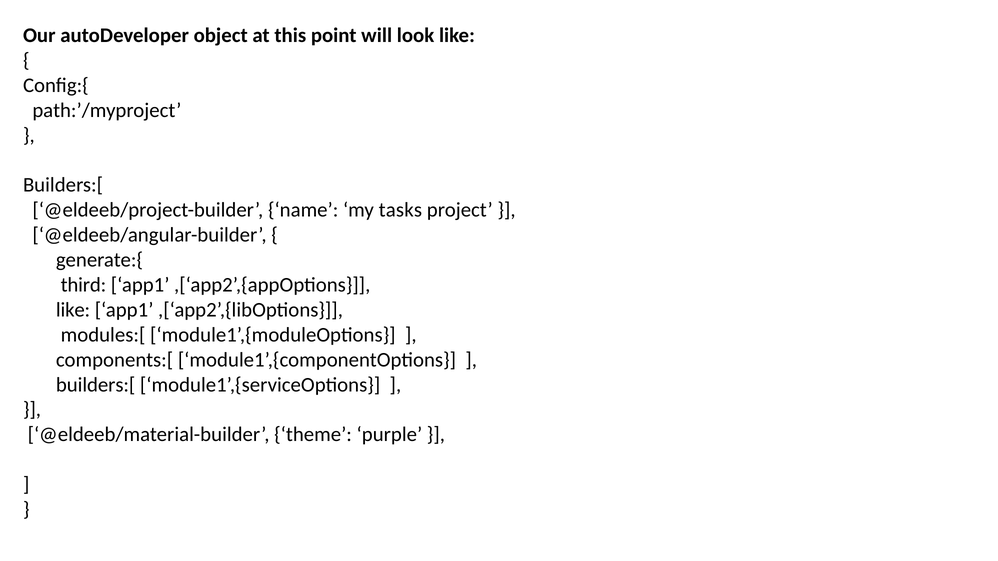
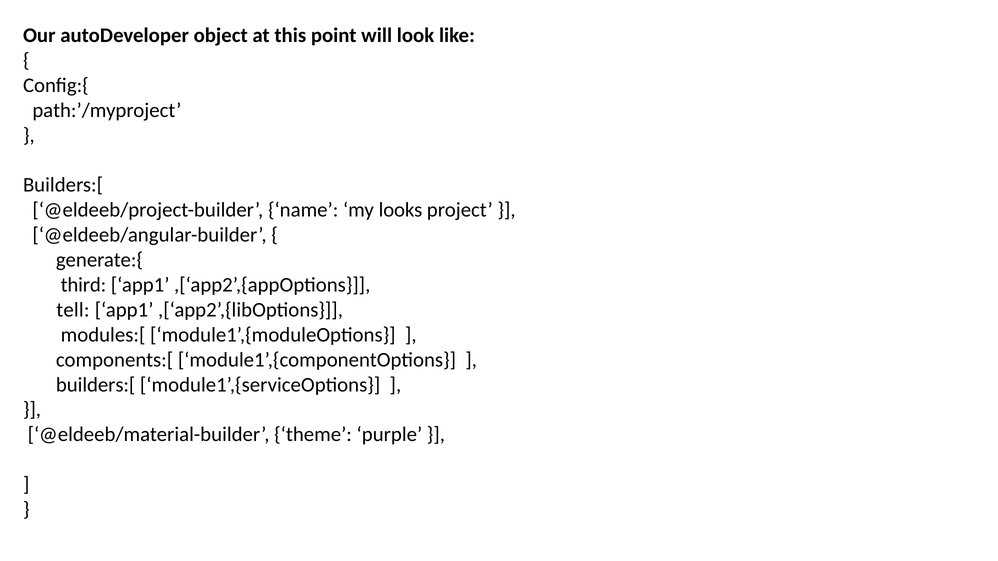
tasks: tasks -> looks (401, 210)
like: like -> tell (73, 310)
